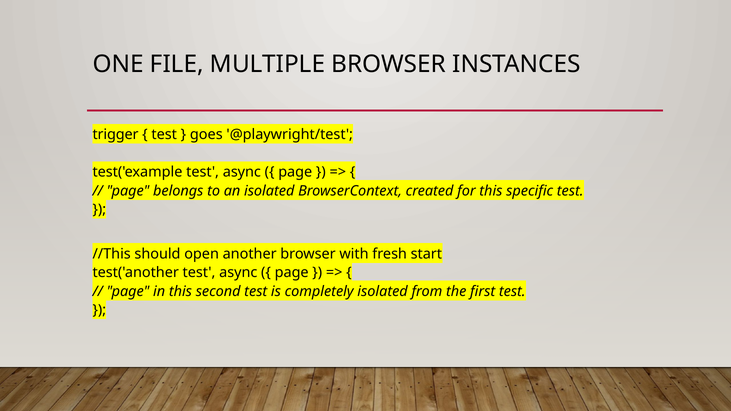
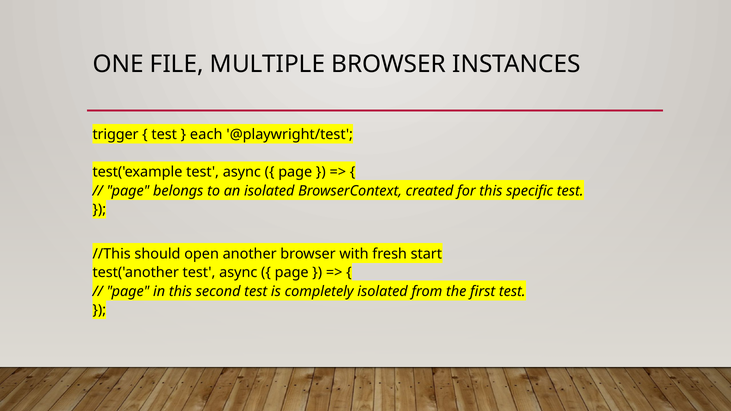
goes: goes -> each (206, 135)
